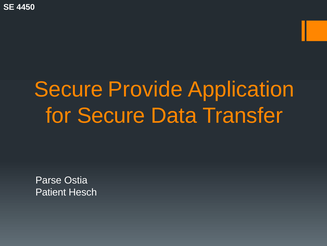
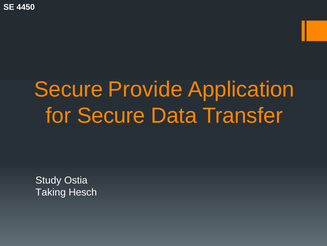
Parse: Parse -> Study (48, 180)
Patient: Patient -> Taking (51, 192)
